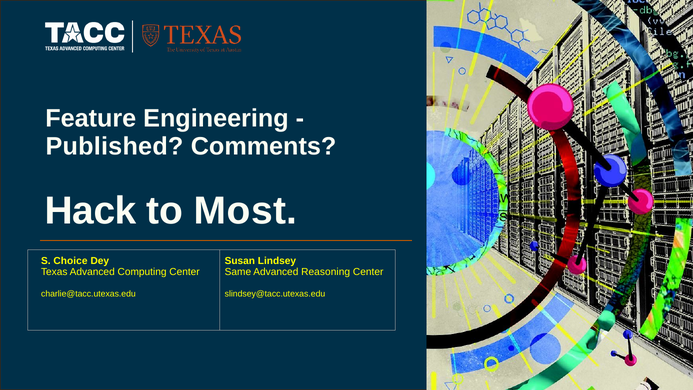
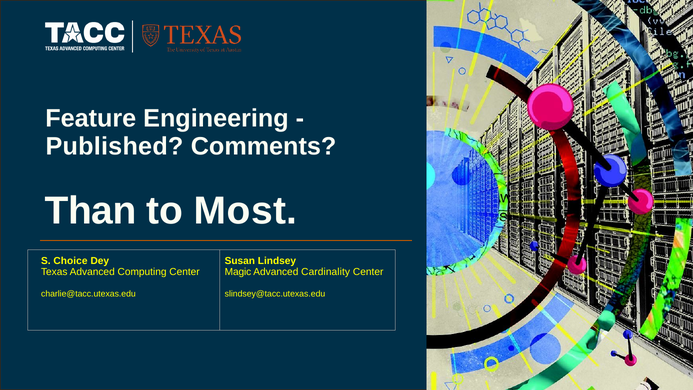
Hack: Hack -> Than (91, 211)
Same: Same -> Magic (238, 272)
Reasoning: Reasoning -> Cardinality (326, 272)
